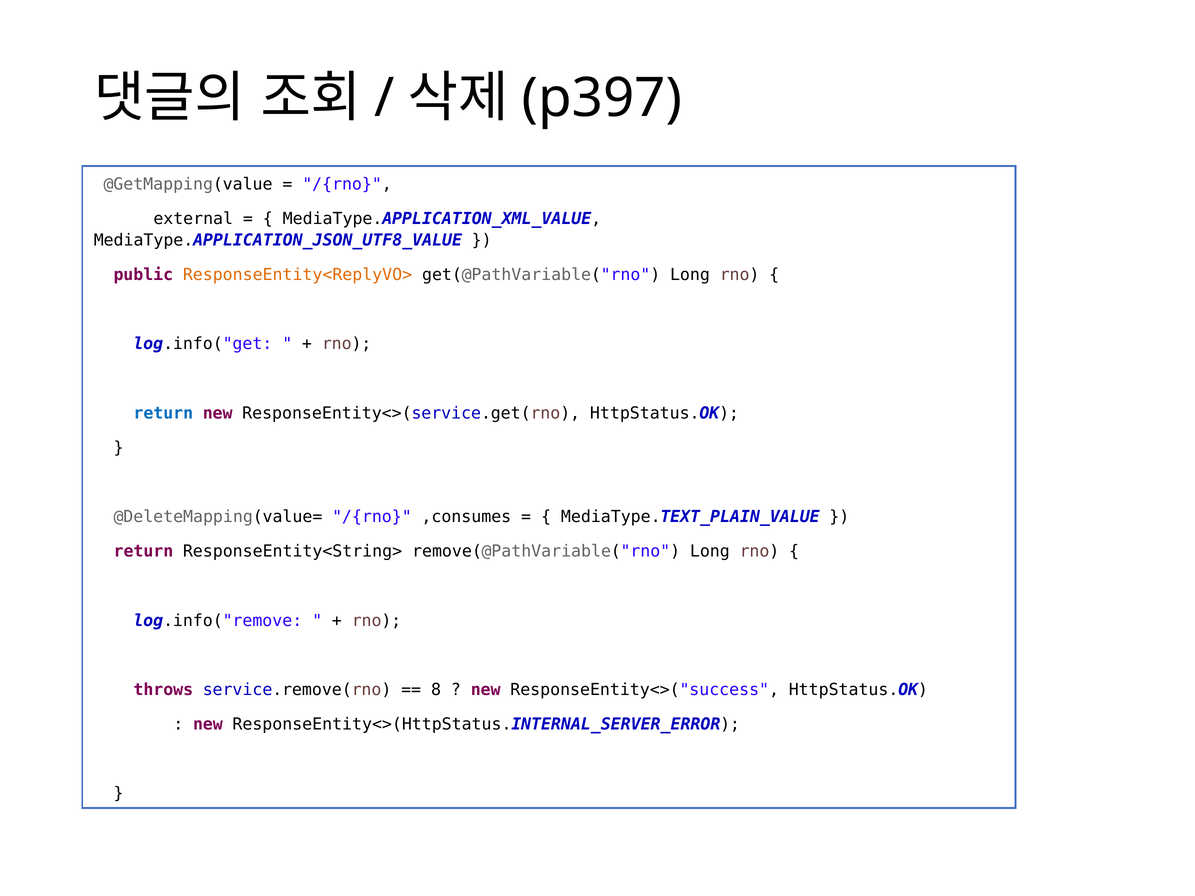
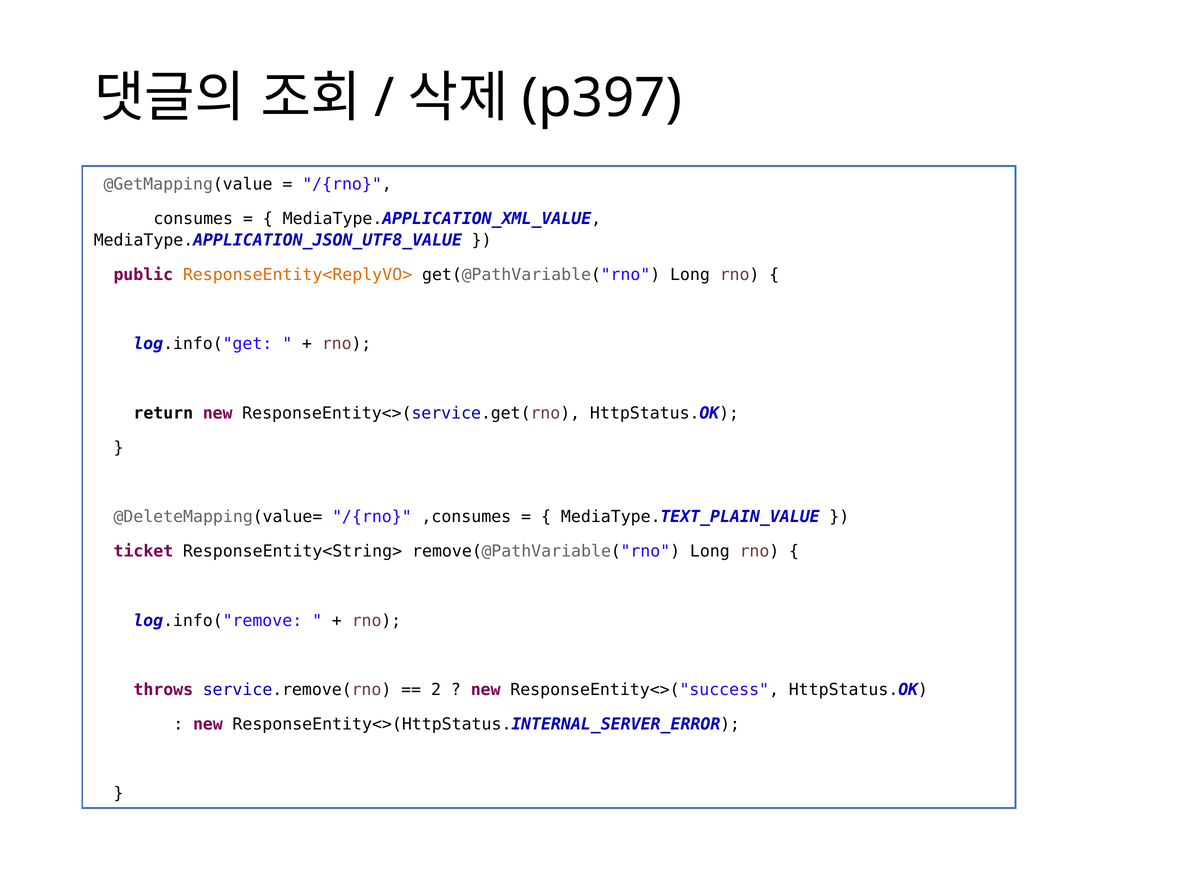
external: external -> consumes (193, 219)
return colour: blue -> black (163, 413)
return: return -> ticket (143, 552)
8: 8 -> 2 (436, 690)
